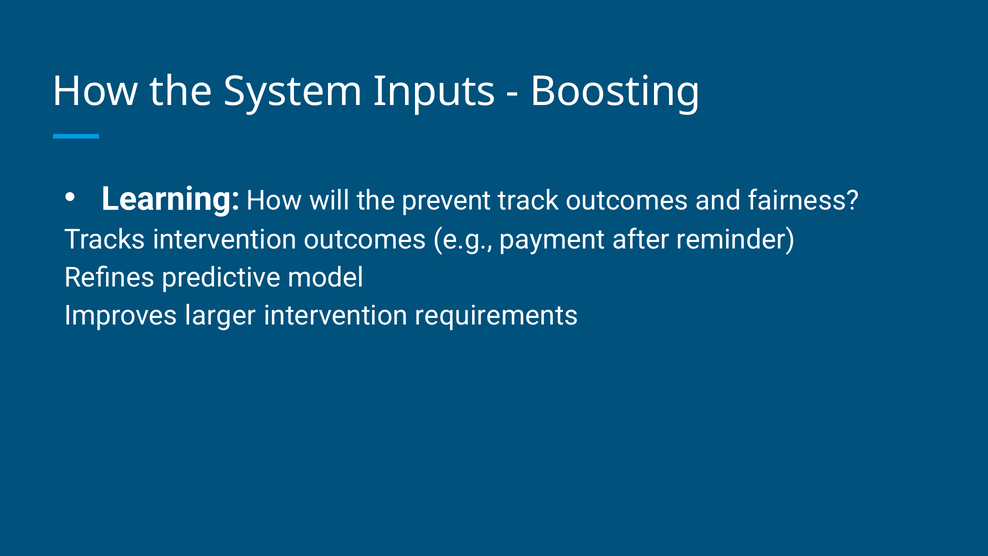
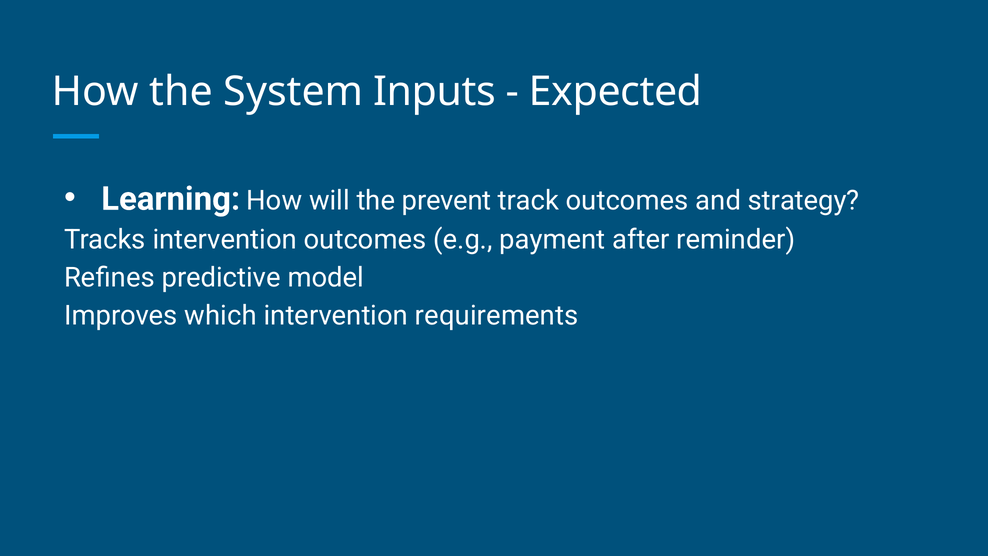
Boosting: Boosting -> Expected (616, 92)
fairness: fairness -> strategy (804, 201)
larger: larger -> which (221, 315)
